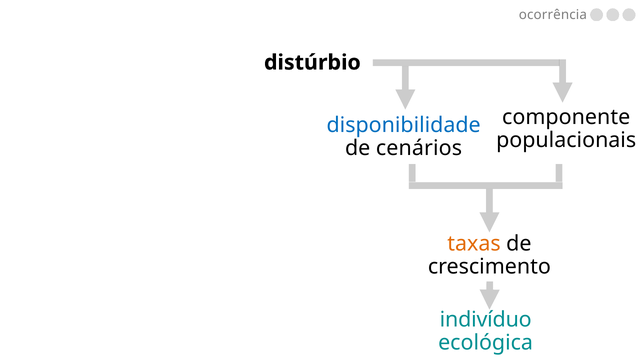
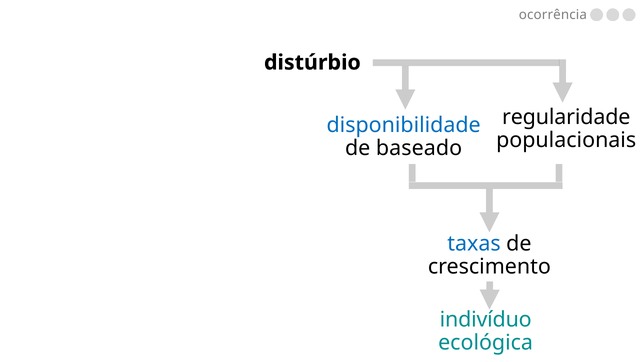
componente: componente -> regularidade (566, 117)
cenários: cenários -> baseado (419, 148)
taxas colour: orange -> blue (474, 243)
